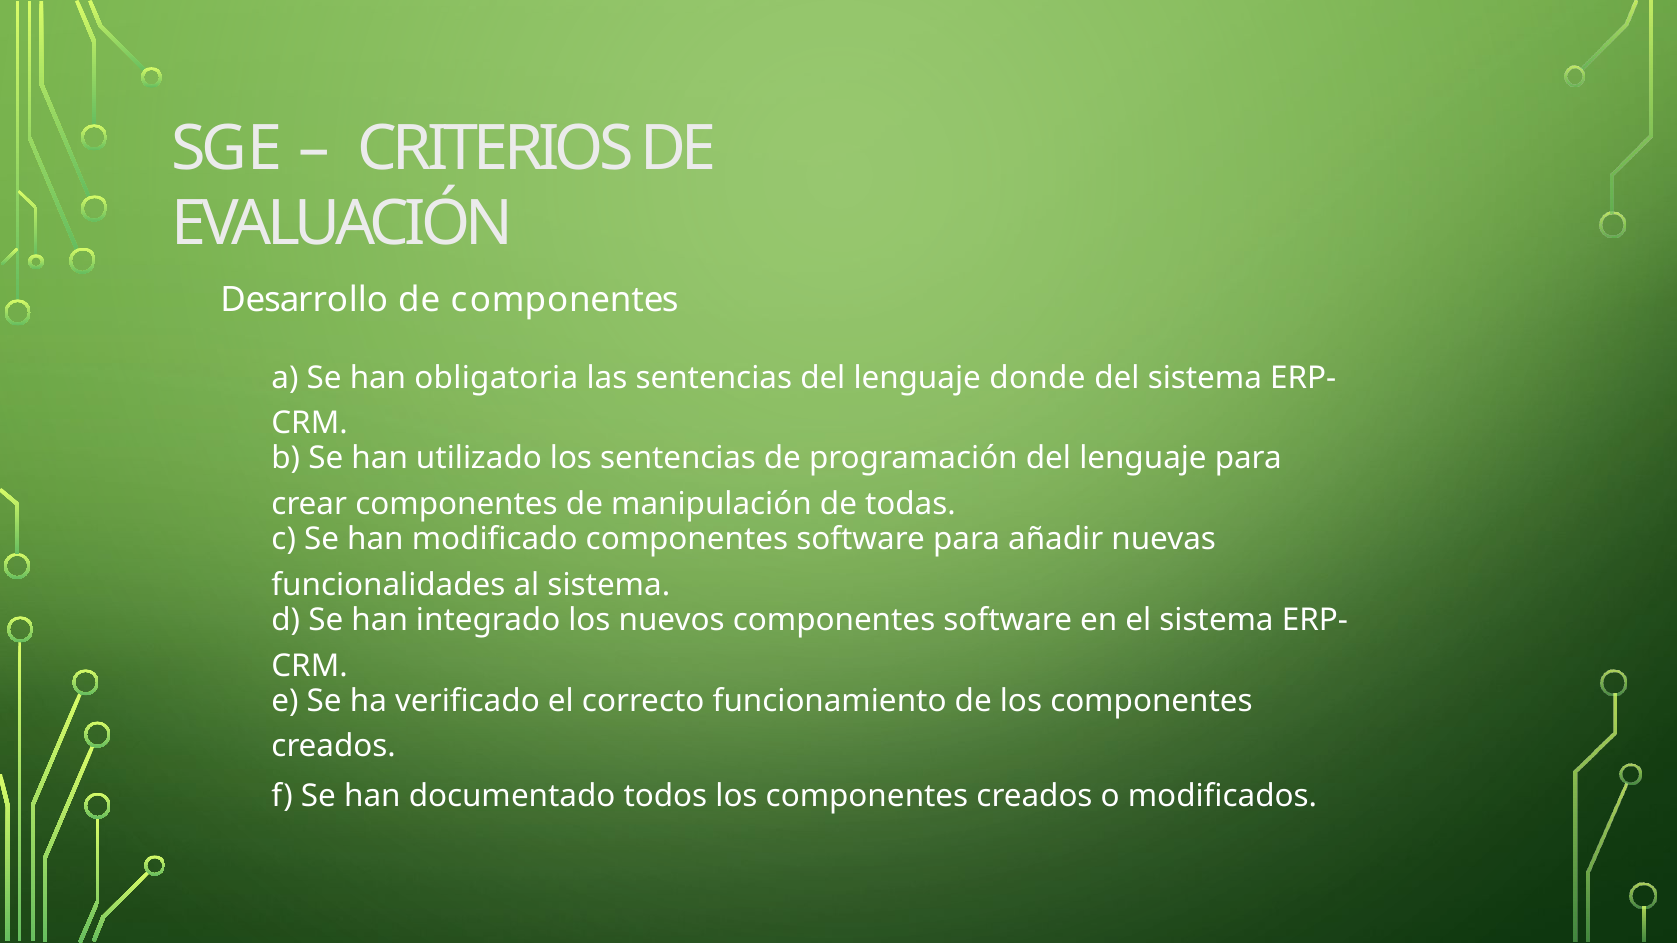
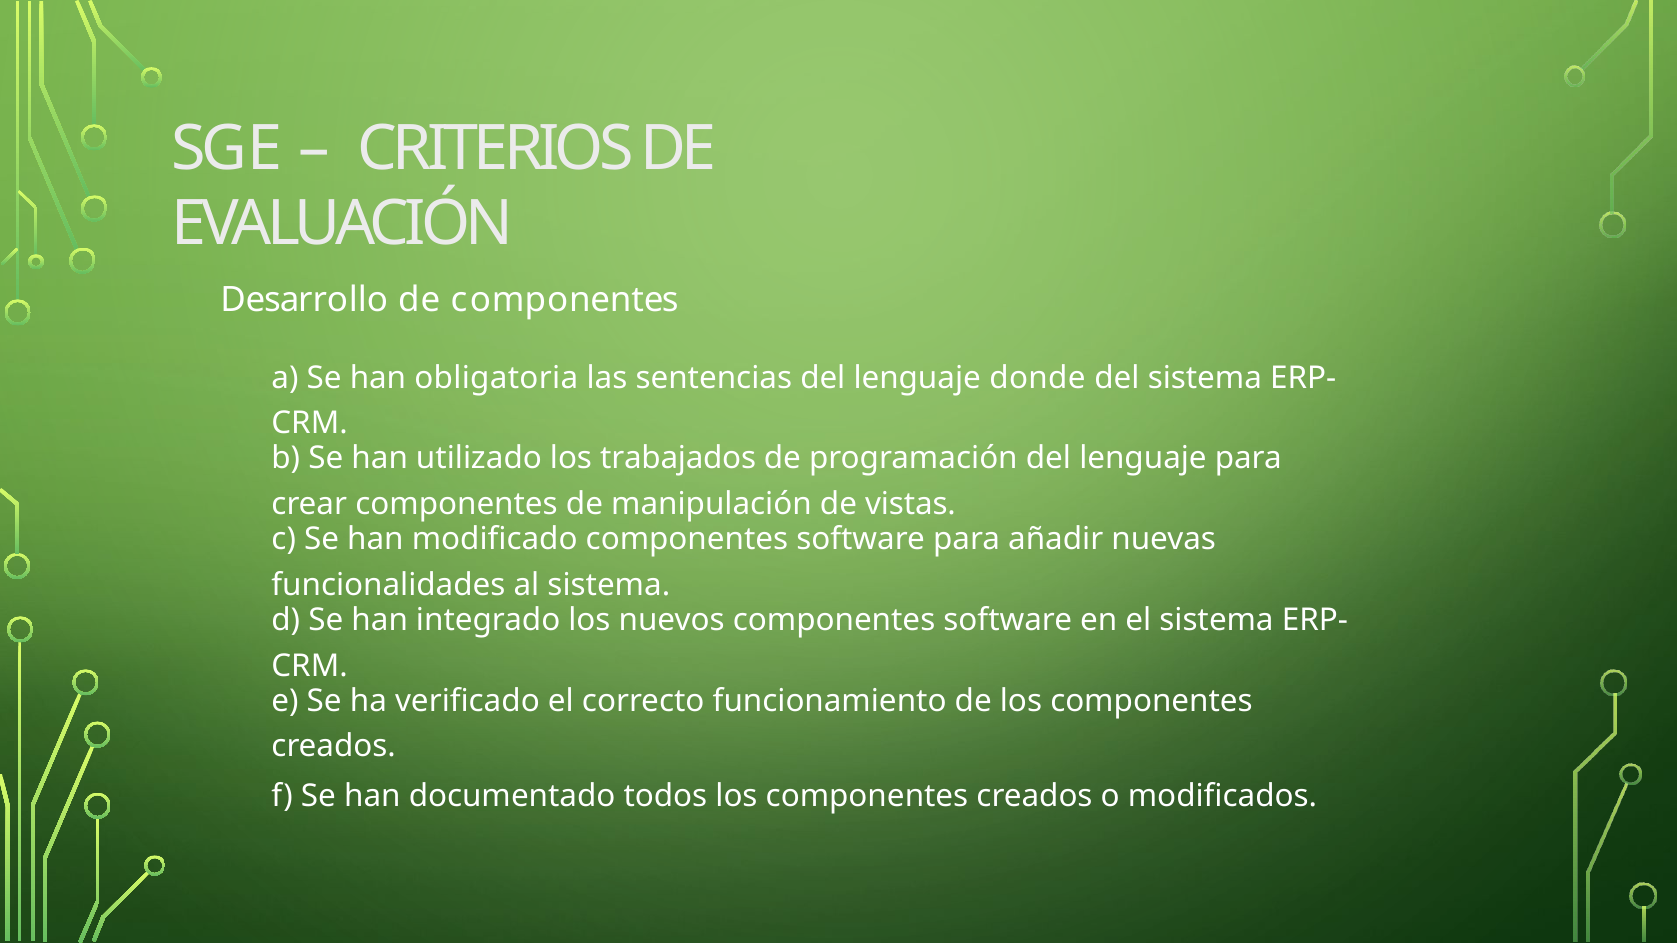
los sentencias: sentencias -> trabajados (678, 459)
todas: todas -> vistas (910, 504)
